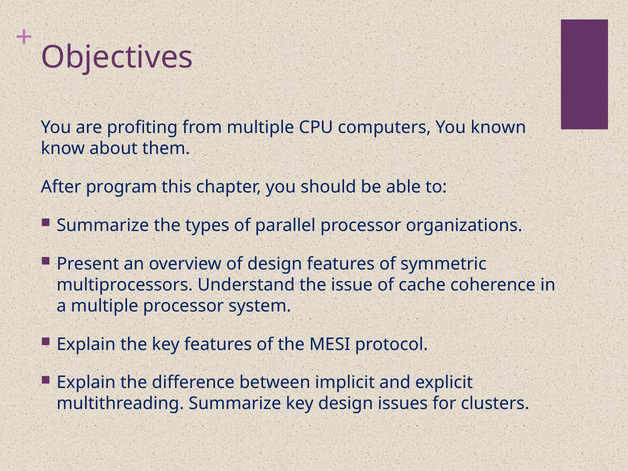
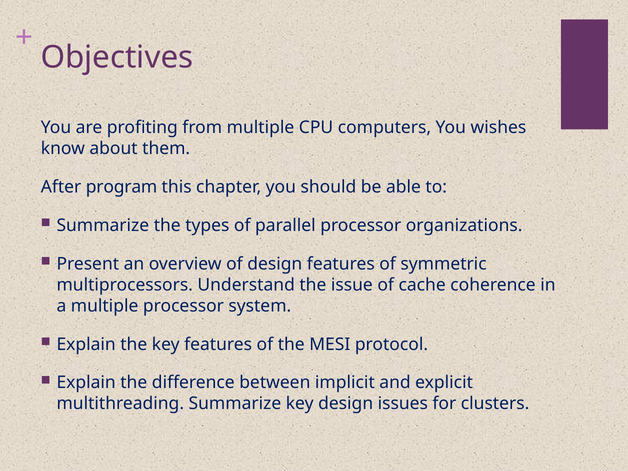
known: known -> wishes (498, 128)
